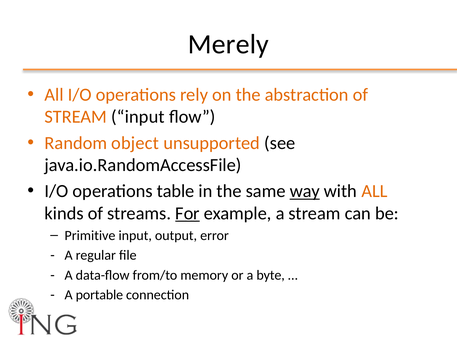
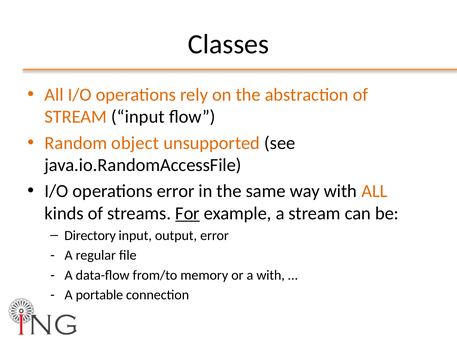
Merely: Merely -> Classes (228, 44)
operations table: table -> error (176, 191)
way underline: present -> none (305, 191)
Primitive: Primitive -> Directory (90, 235)
a byte: byte -> with (271, 275)
